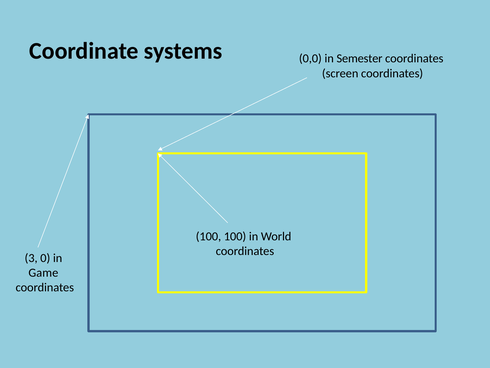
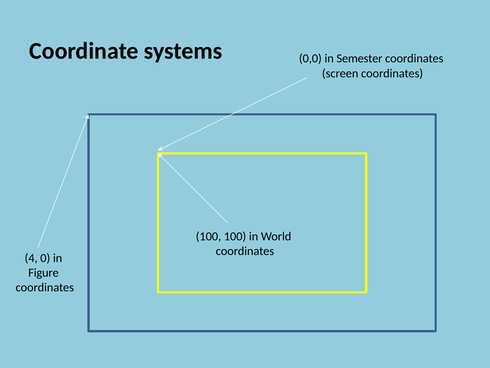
3: 3 -> 4 (31, 258)
Game: Game -> Figure (43, 272)
